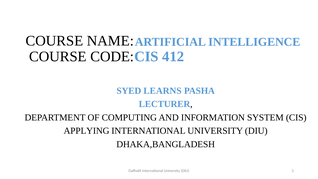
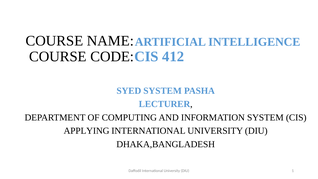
SYED LEARNS: LEARNS -> SYSTEM (163, 91)
